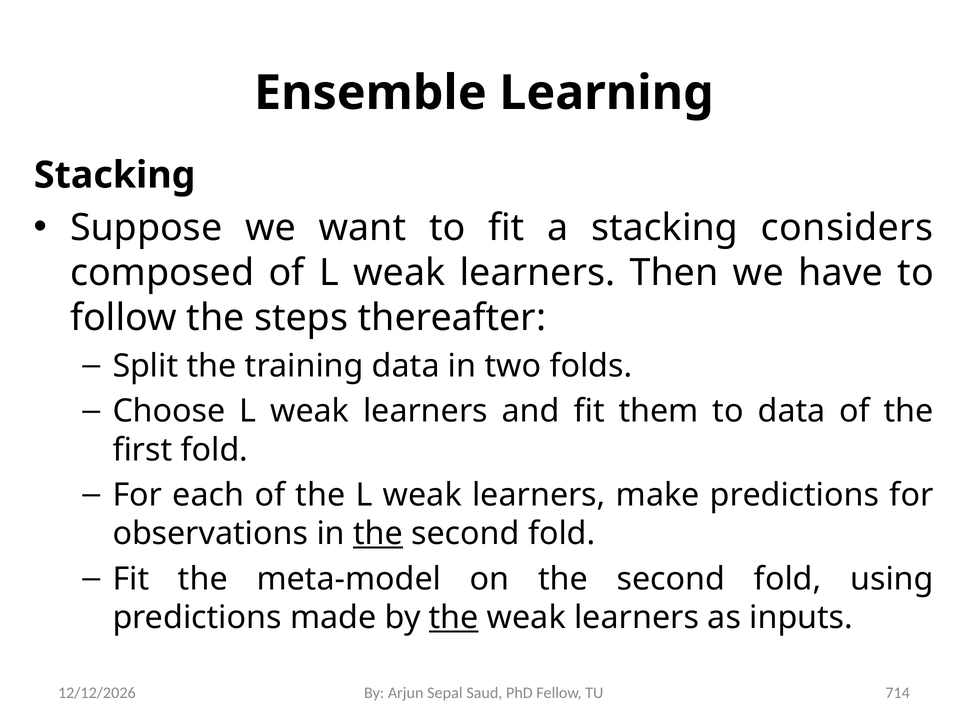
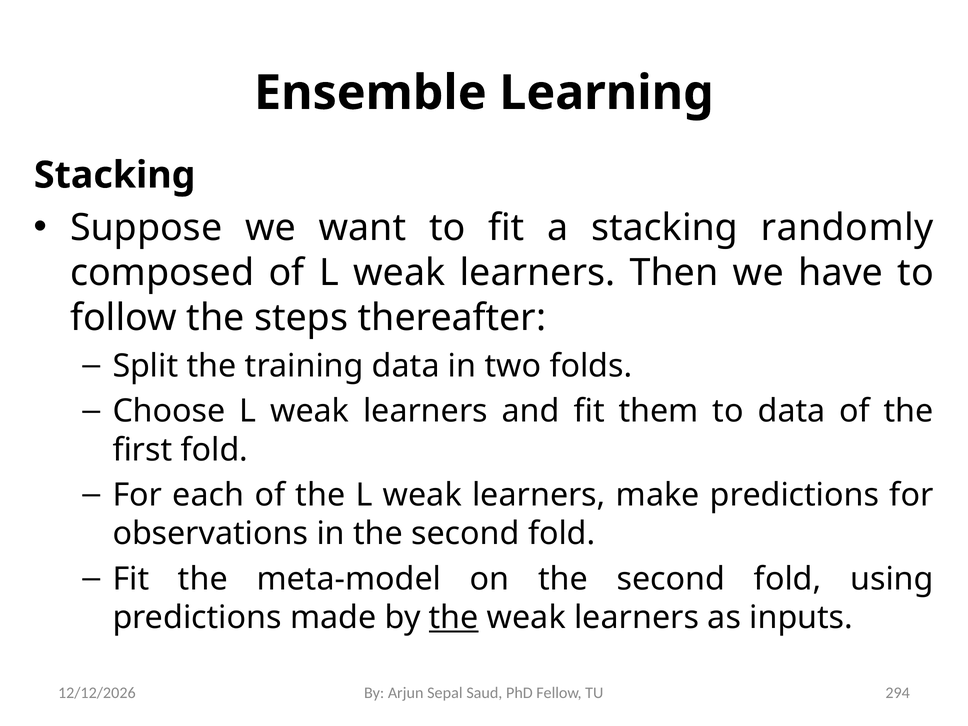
considers: considers -> randomly (847, 228)
the underline: present -> none (378, 534)
714: 714 -> 294 (898, 693)
